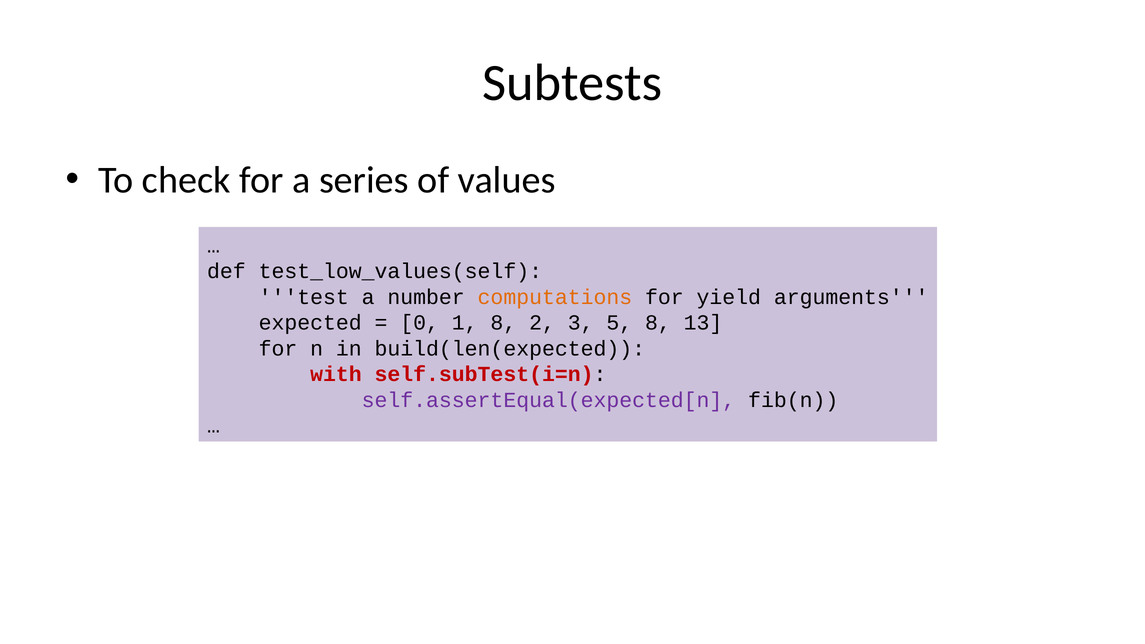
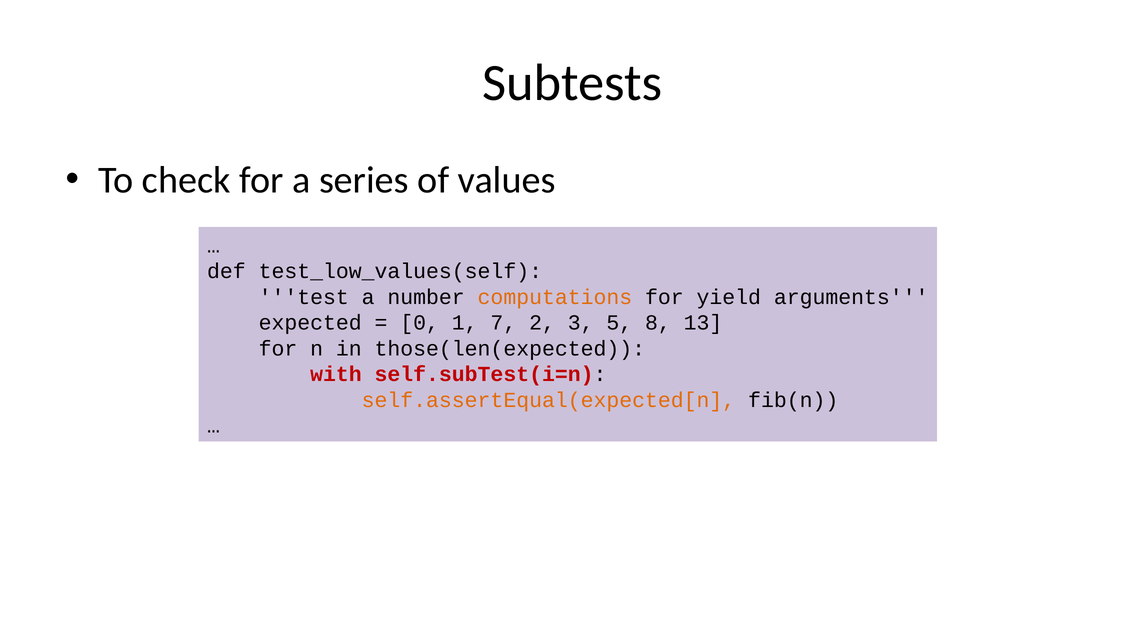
1 8: 8 -> 7 (503, 323)
build(len(expected: build(len(expected -> those(len(expected (510, 349)
self.assertEqual(expected[n colour: purple -> orange (548, 400)
